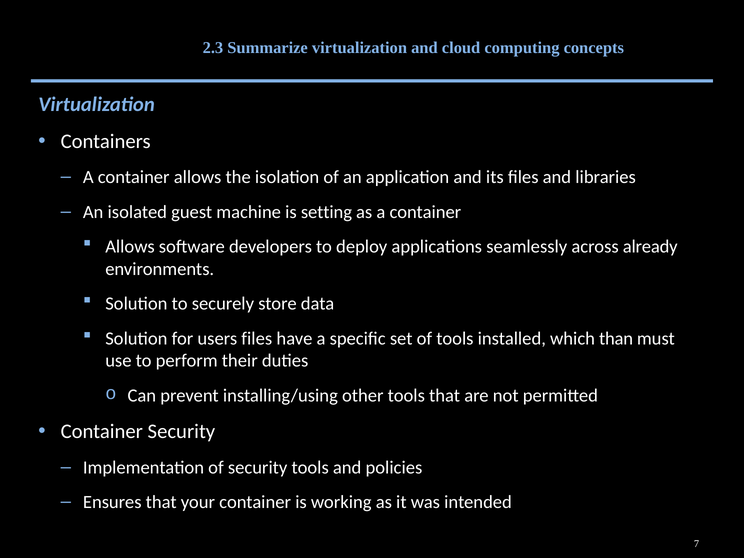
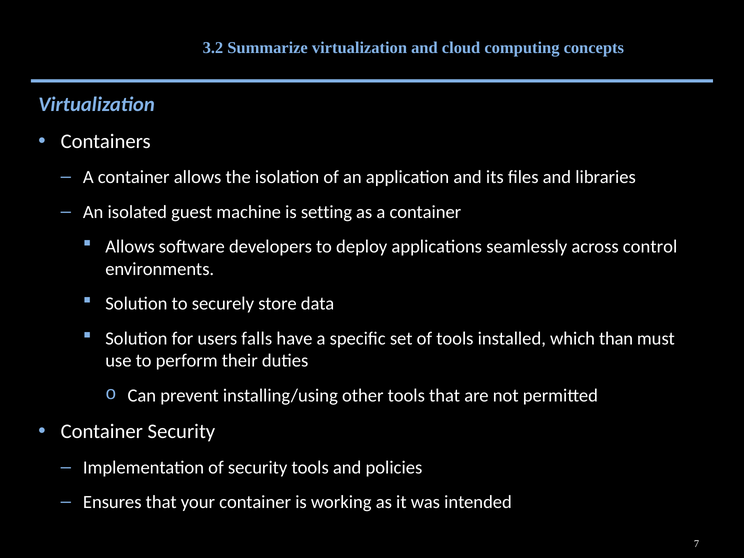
2.3: 2.3 -> 3.2 (213, 48)
already: already -> control (650, 247)
users files: files -> falls (257, 338)
